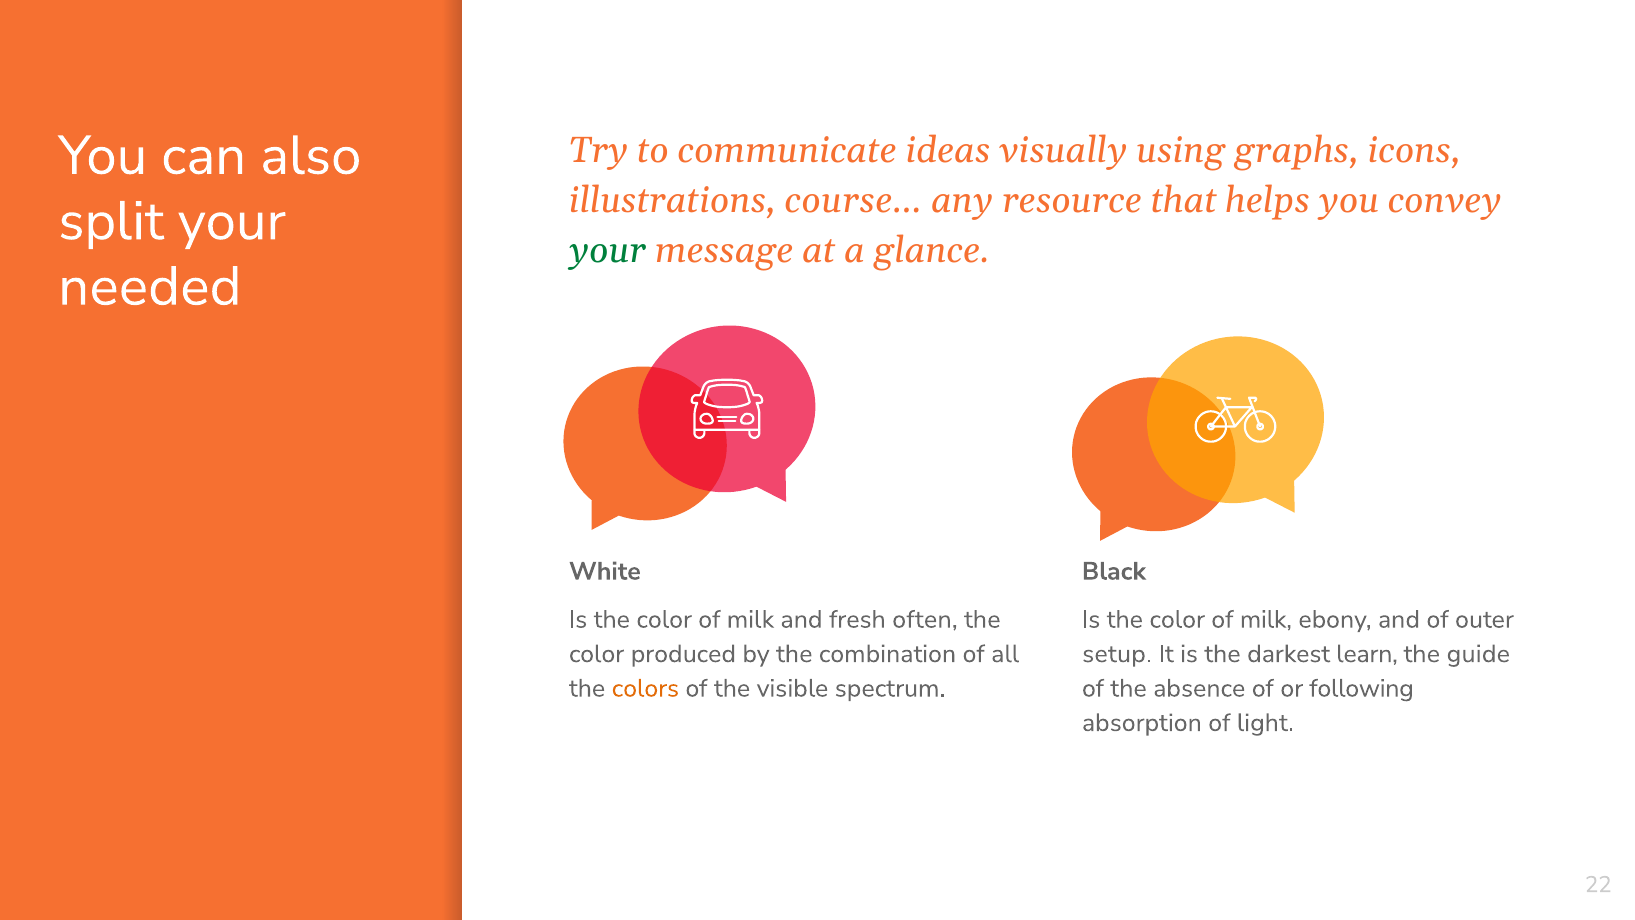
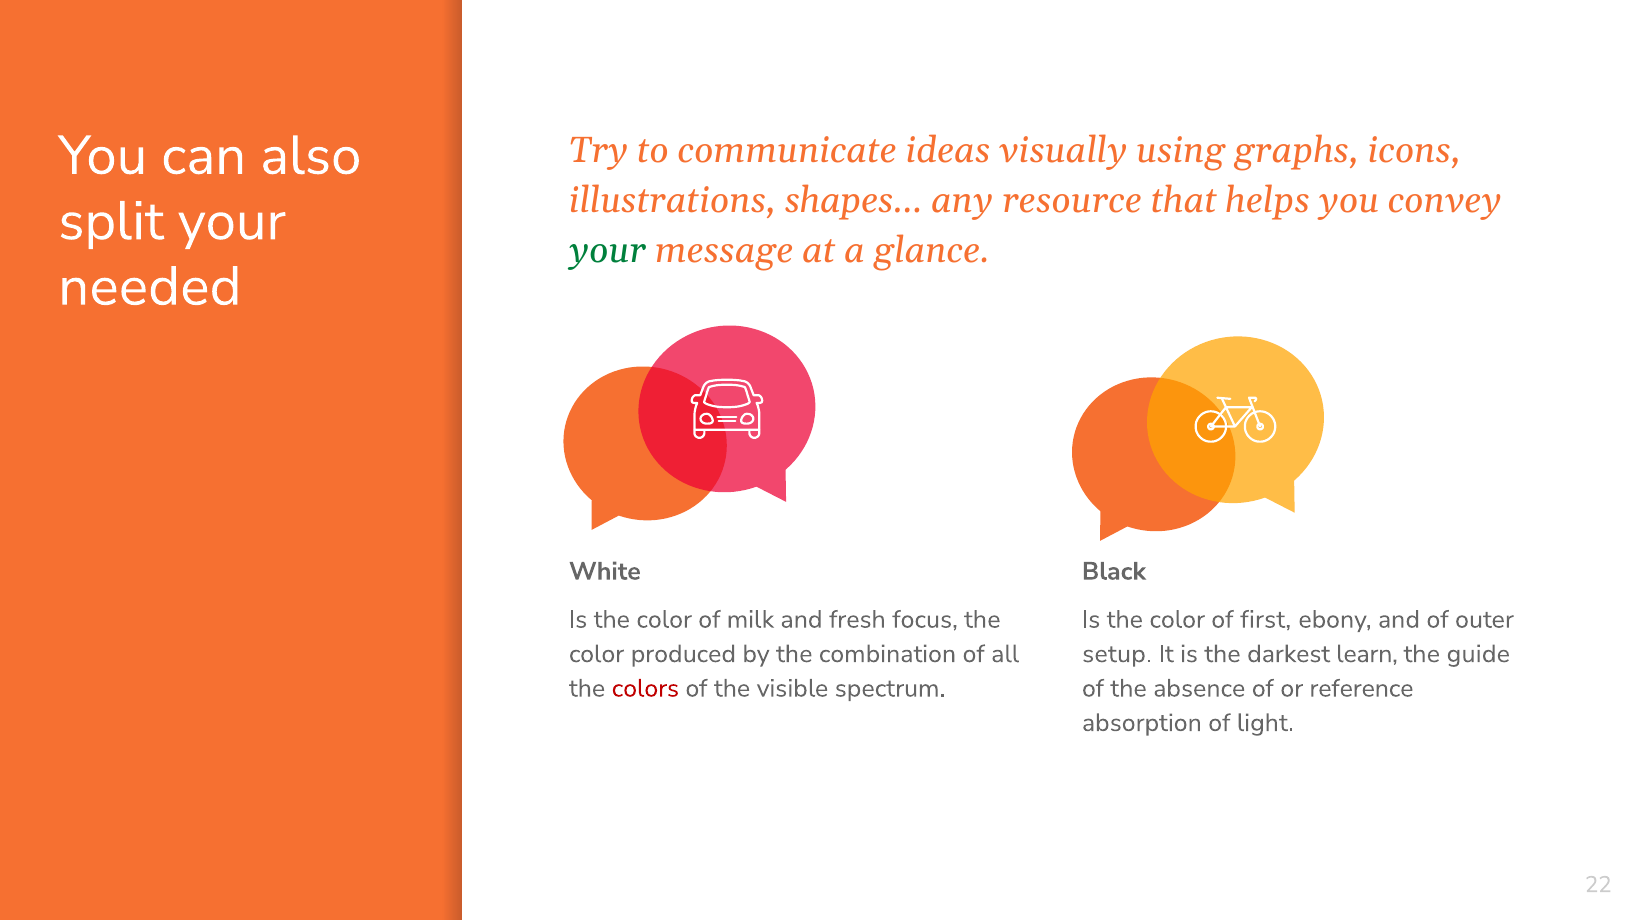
course…: course… -> shapes… (854, 200)
often: often -> focus (925, 619)
milk: milk -> first (1266, 619)
colors colour: orange -> red (645, 688)
following: following -> reference (1361, 688)
